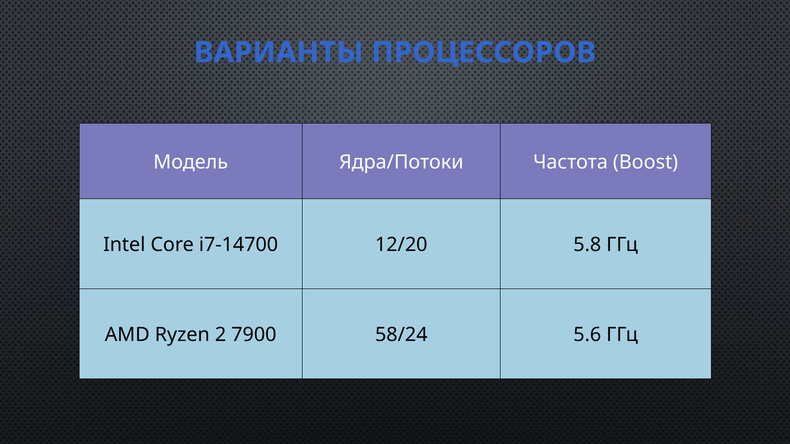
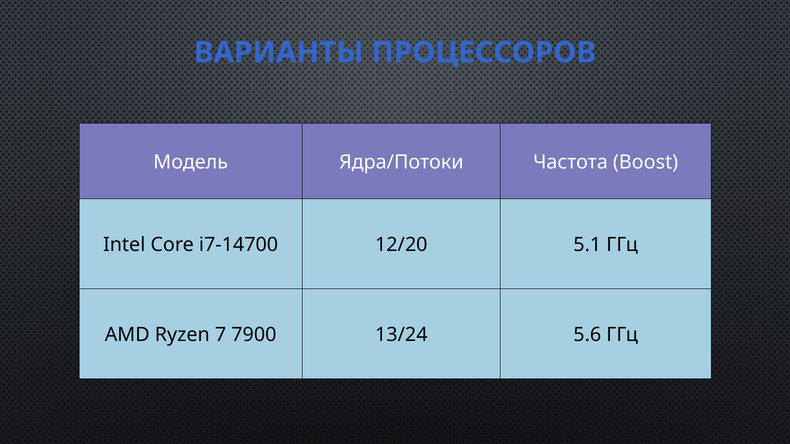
5.8: 5.8 -> 5.1 (587, 245)
2: 2 -> 7 (221, 335)
58/24: 58/24 -> 13/24 (401, 335)
